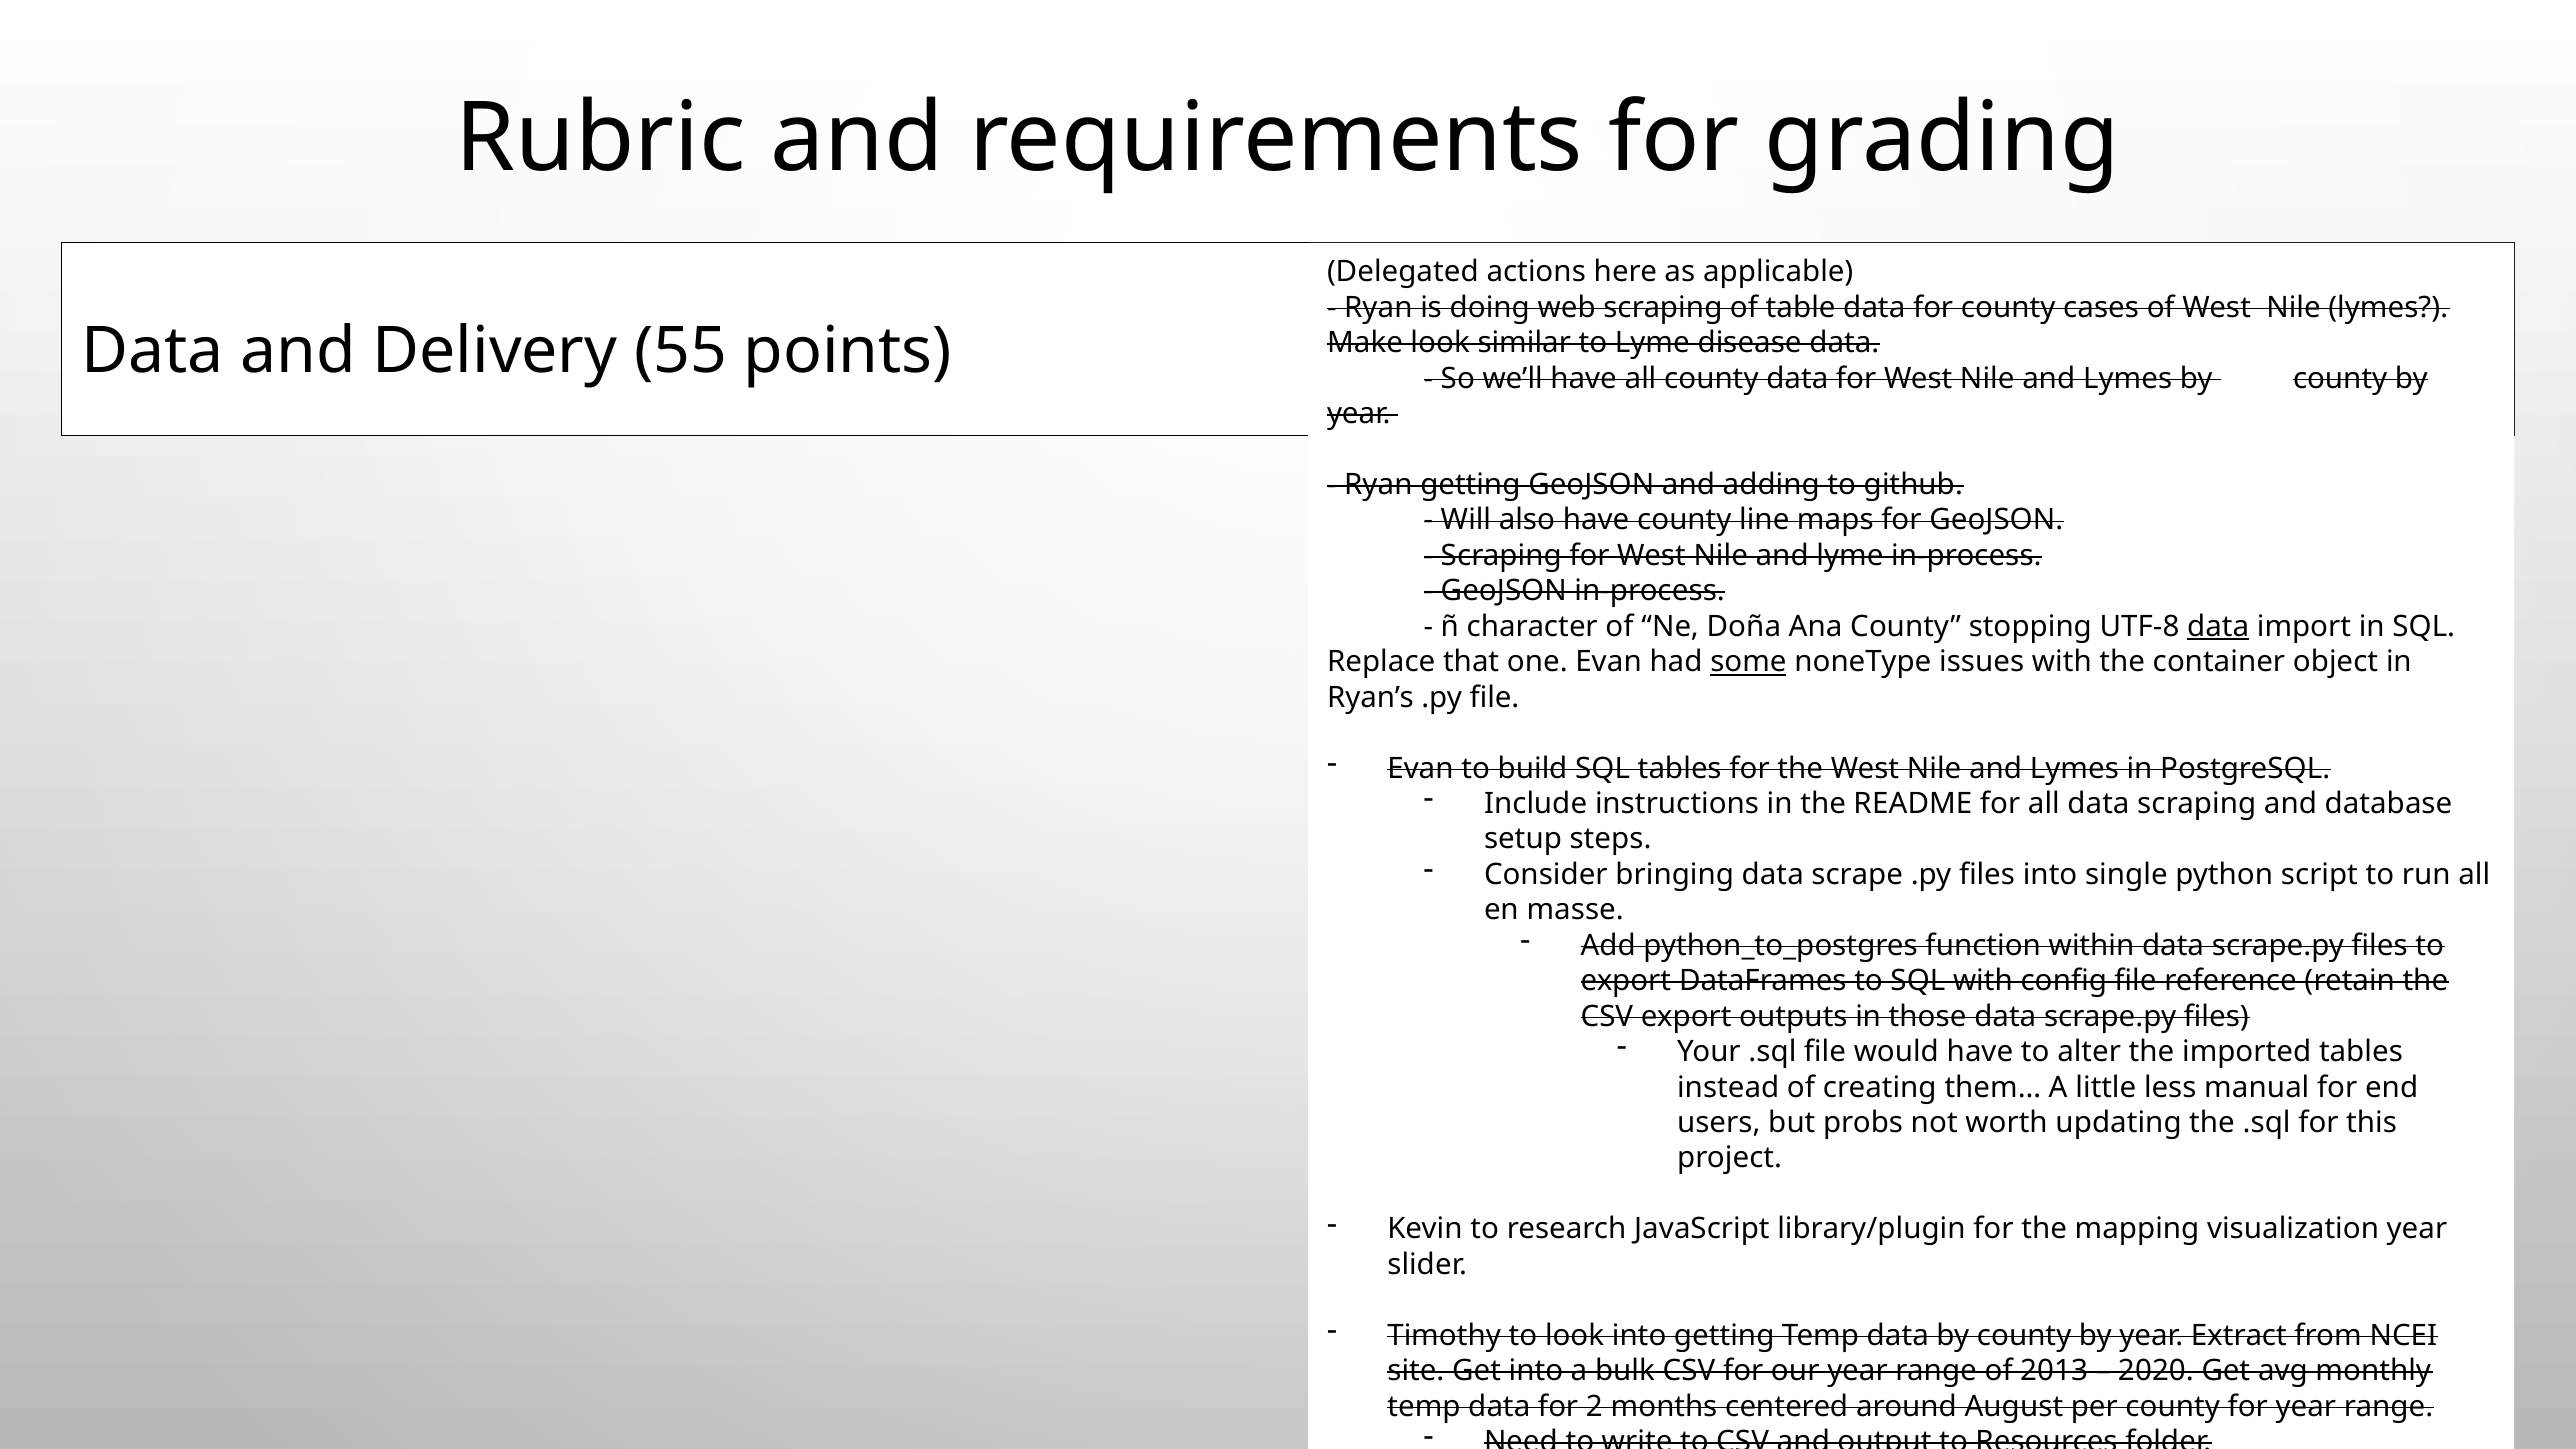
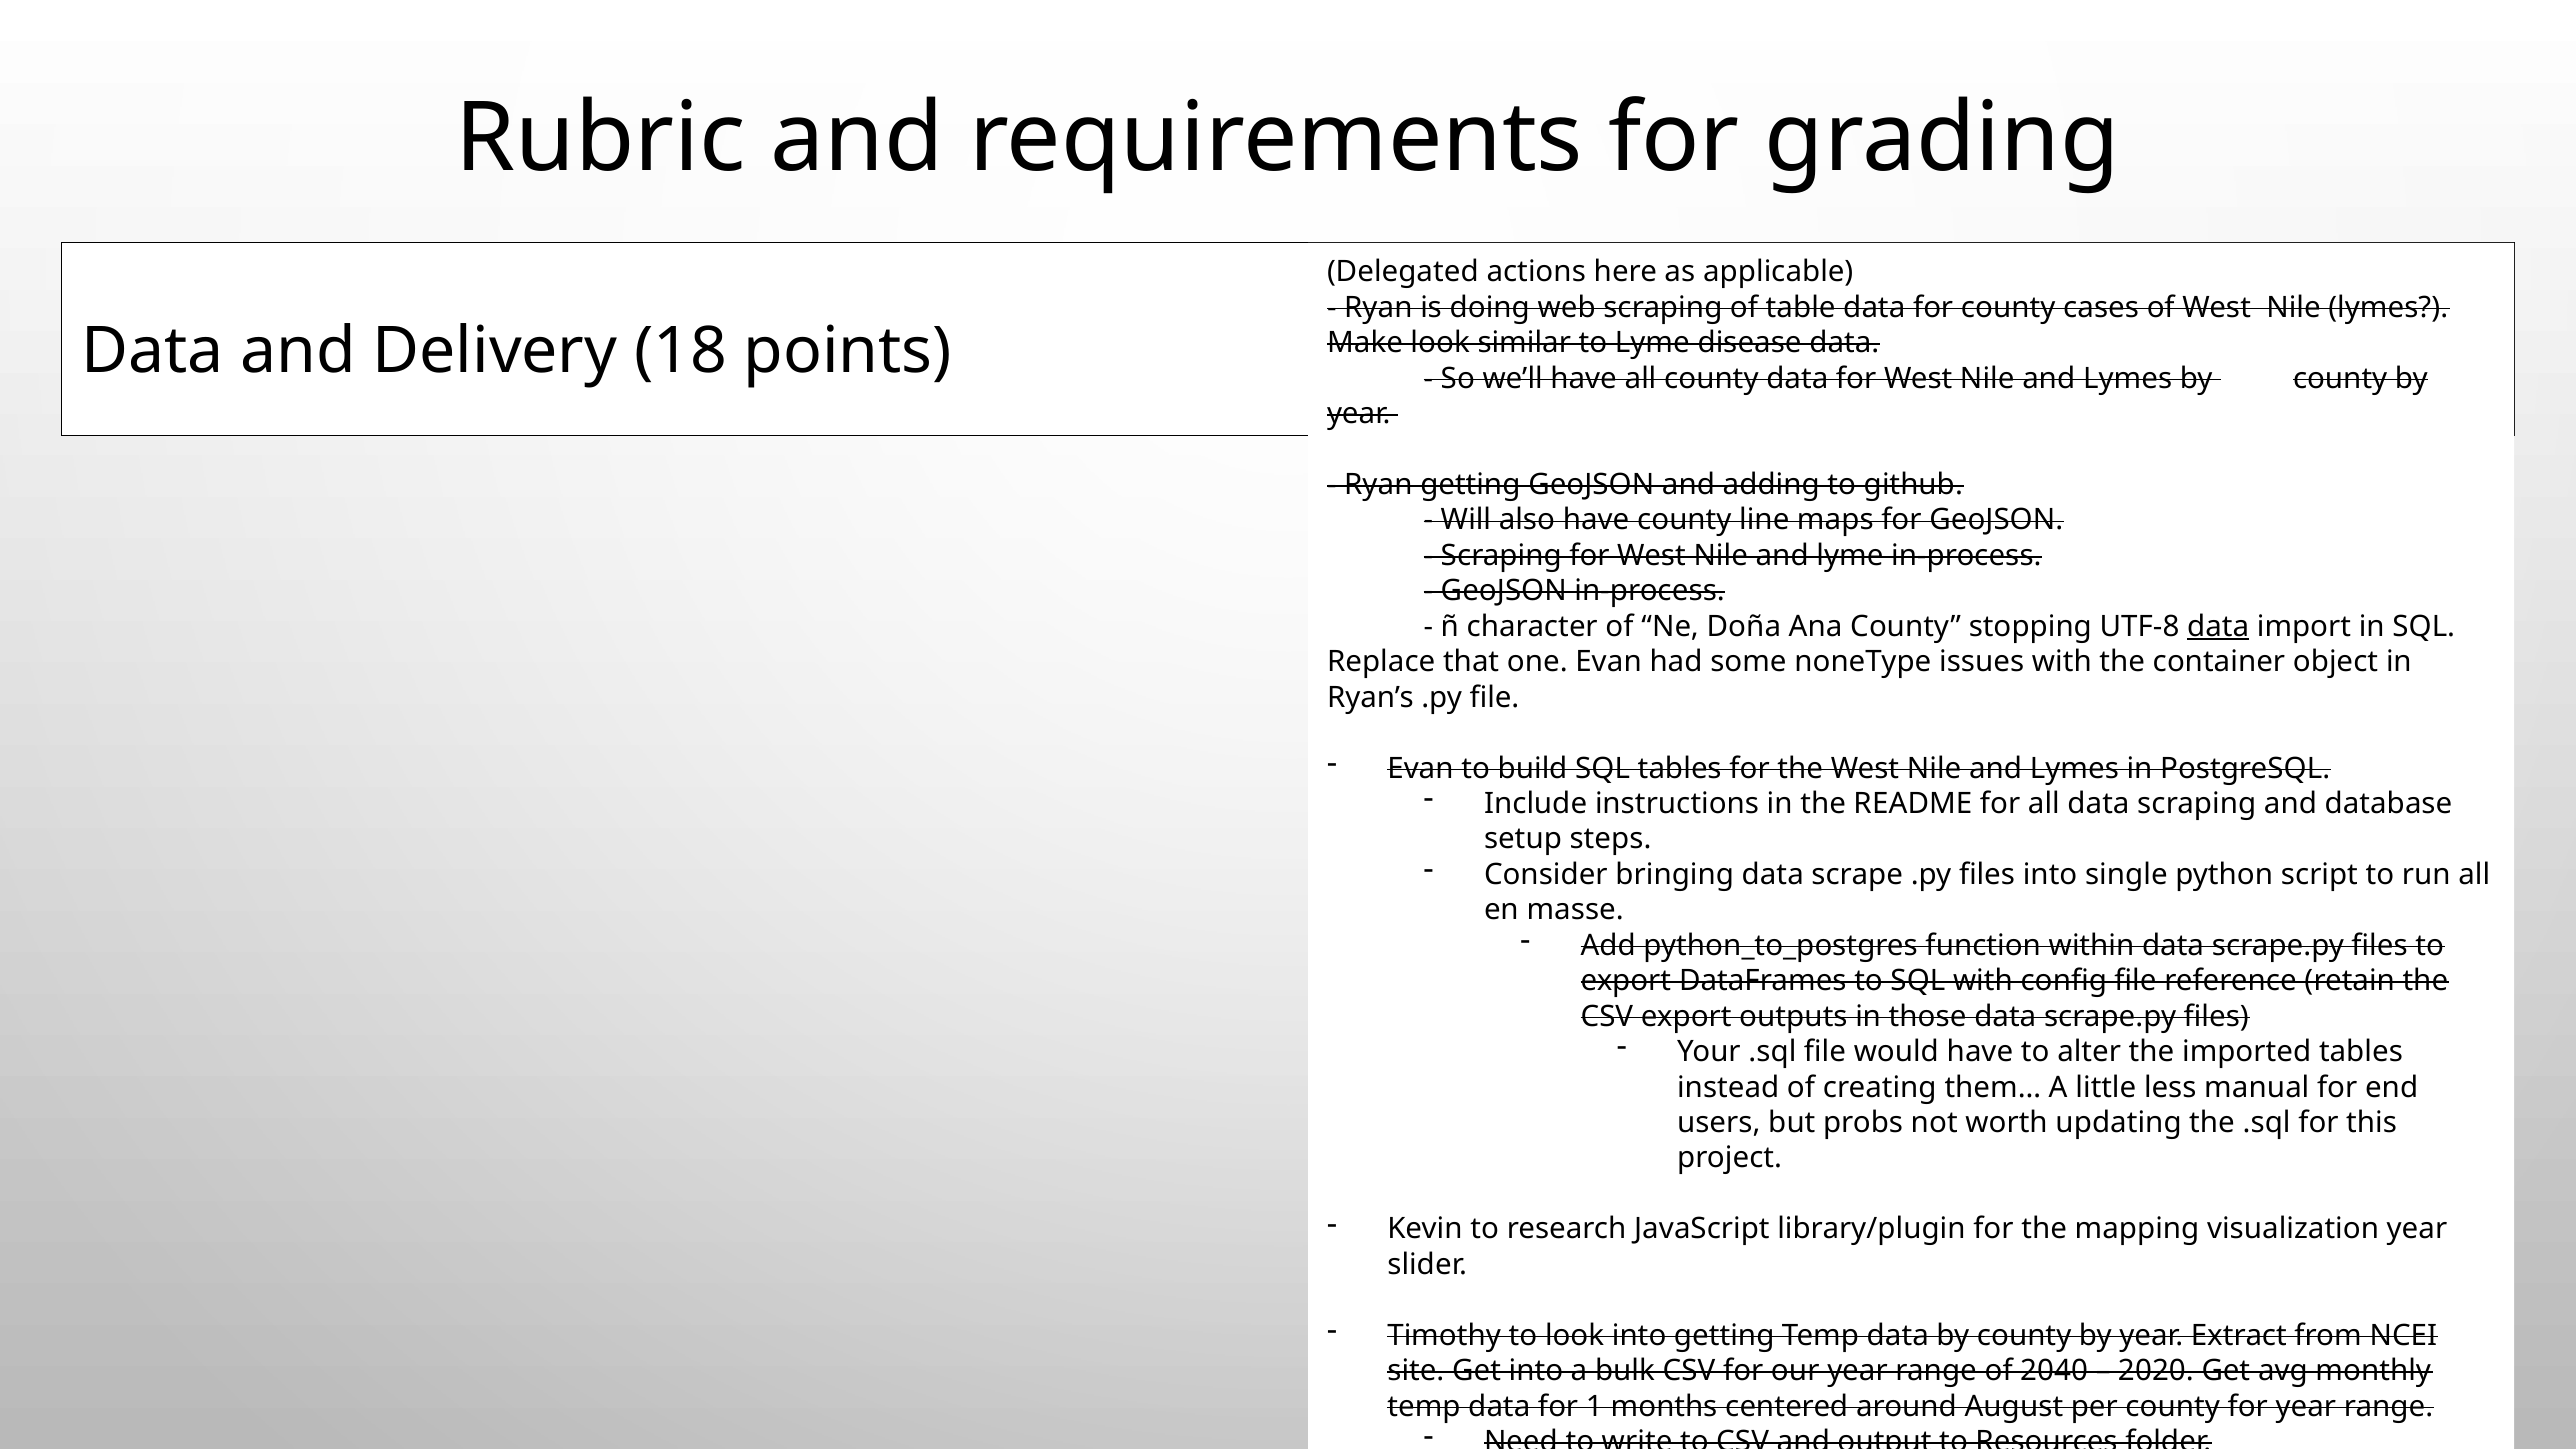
55: 55 -> 18 (681, 352)
some underline: present -> none (1748, 662)
2013: 2013 -> 2040 (2054, 1371)
2: 2 -> 1 (1594, 1406)
